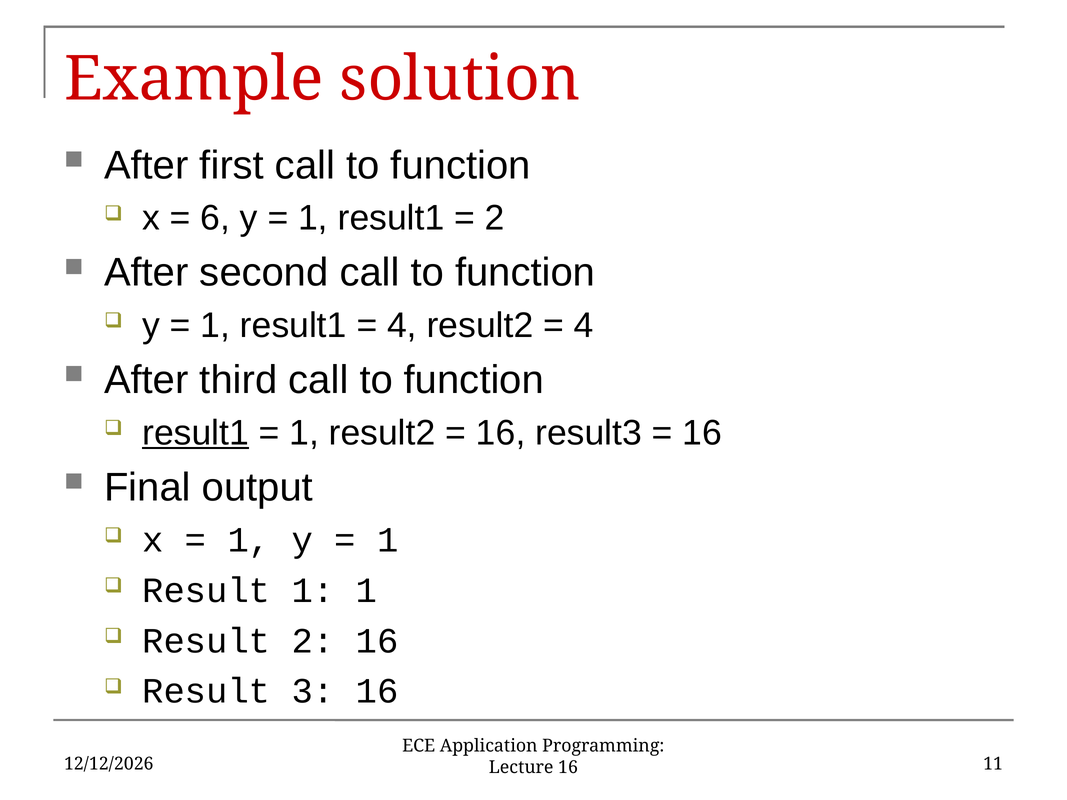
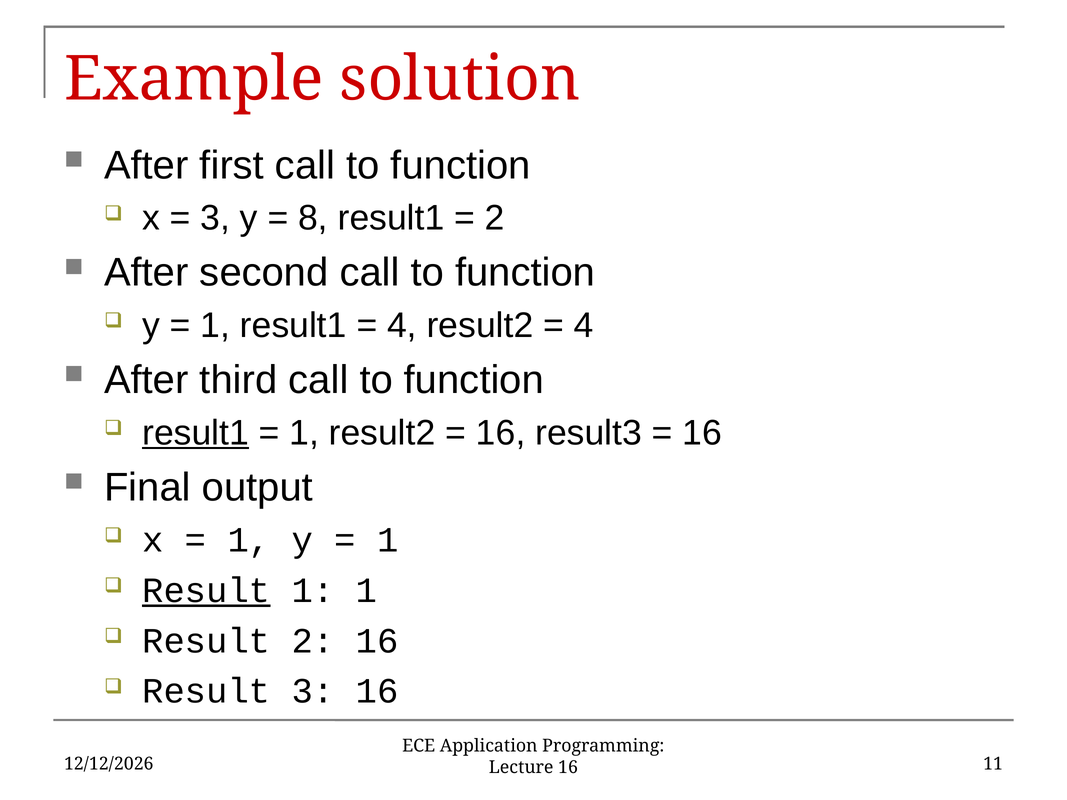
6: 6 -> 3 (215, 218)
1: 1 -> 8 (313, 218)
Result underline: none -> present (206, 591)
